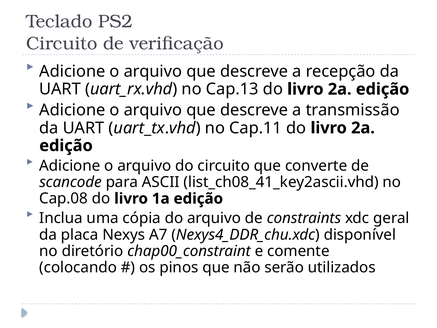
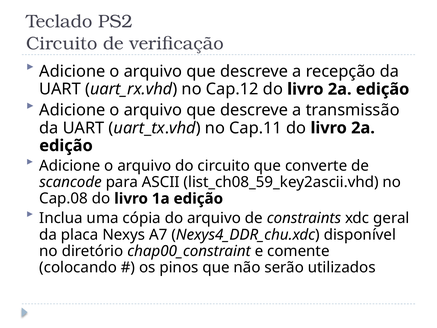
Cap.13: Cap.13 -> Cap.12 (232, 89)
list_ch08_41_key2ascii.vhd: list_ch08_41_key2ascii.vhd -> list_ch08_59_key2ascii.vhd (281, 182)
